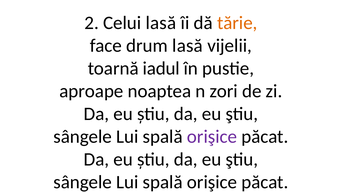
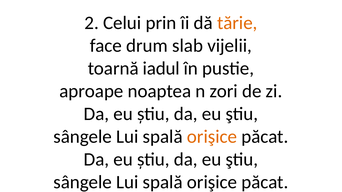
Celui lasă: lasă -> prin (161, 23)
drum lasă: lasă -> slab (188, 46)
orişice colour: purple -> orange (212, 137)
